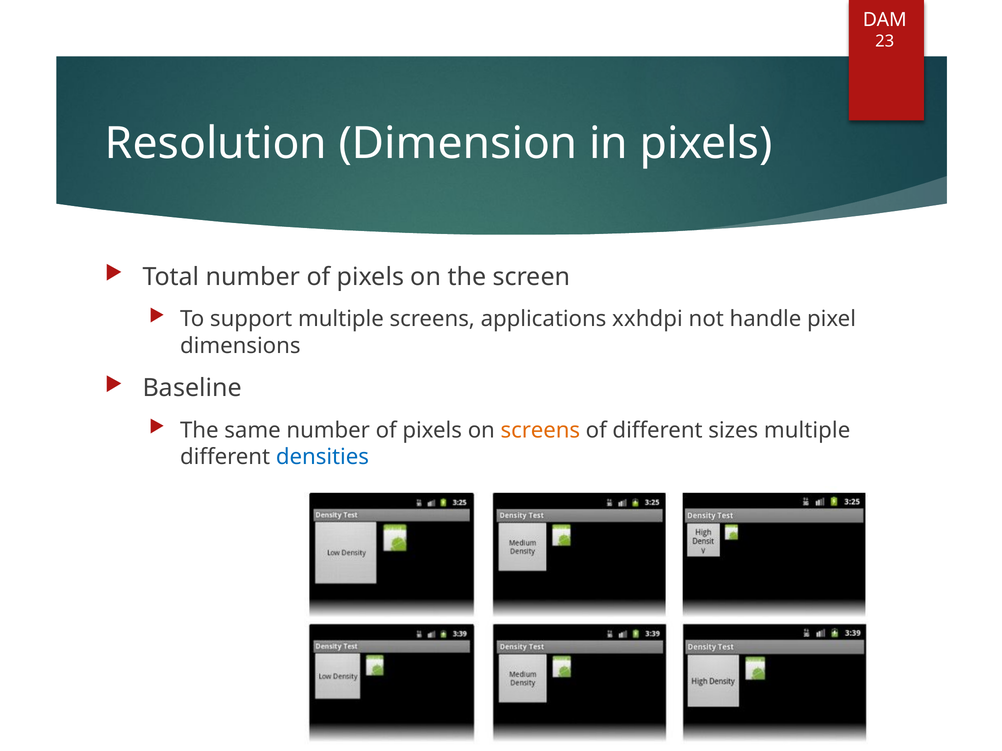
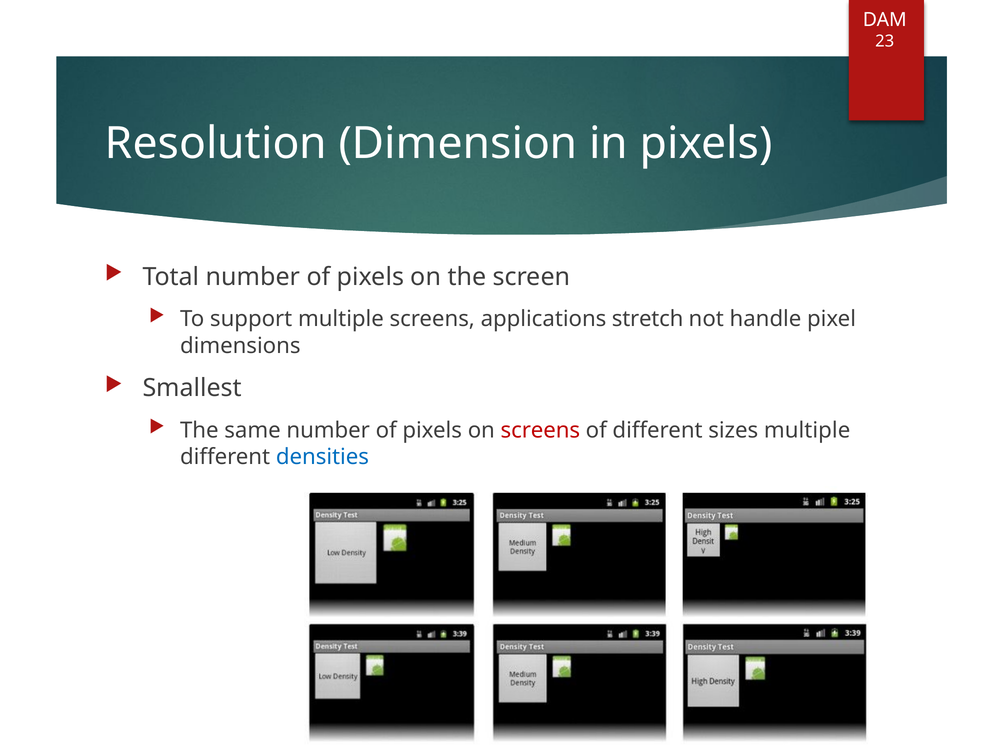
xxhdpi: xxhdpi -> stretch (648, 319)
Baseline: Baseline -> Smallest (192, 388)
screens colour: orange -> red (540, 431)
